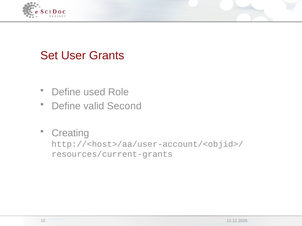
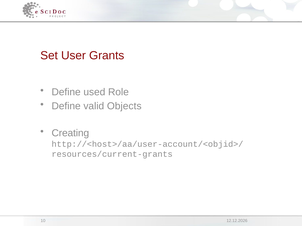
Second: Second -> Objects (124, 106)
